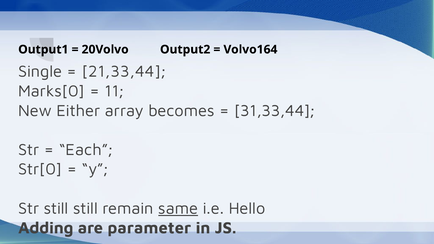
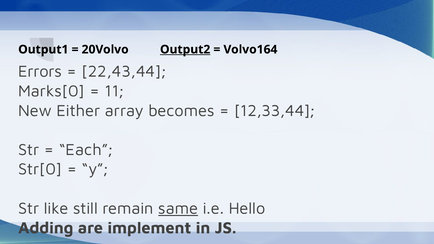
Output2 underline: none -> present (185, 50)
Single: Single -> Errors (40, 72)
21,33,44: 21,33,44 -> 22,43,44 (124, 72)
31,33,44: 31,33,44 -> 12,33,44 (274, 111)
Str still: still -> like (56, 208)
parameter: parameter -> implement (149, 228)
